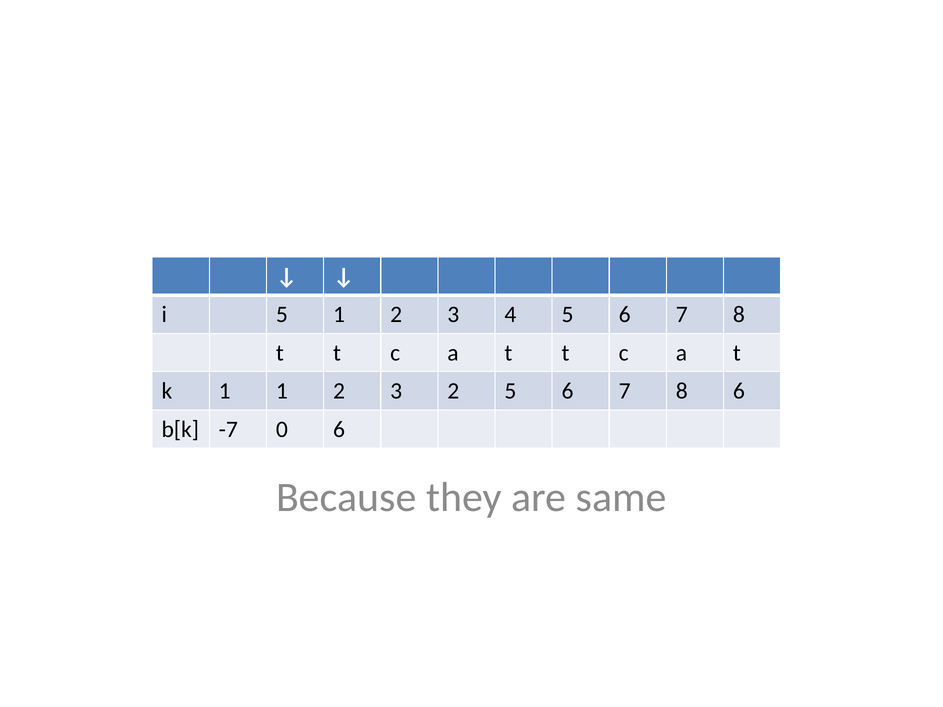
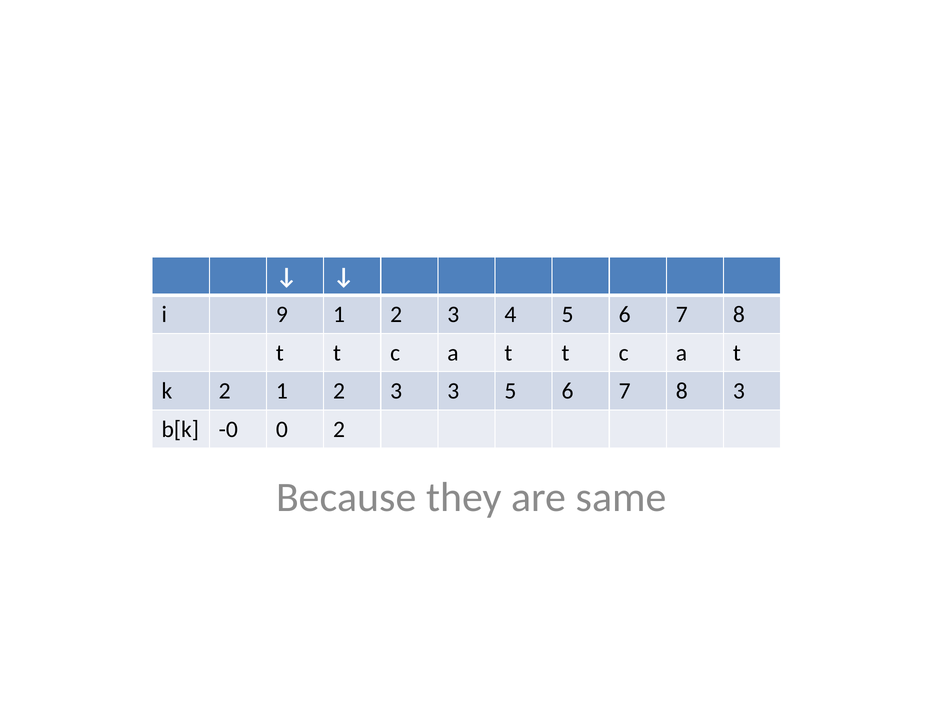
i 5: 5 -> 9 (282, 315)
k 1: 1 -> 2 (225, 391)
3 2: 2 -> 3 (453, 391)
8 6: 6 -> 3 (739, 391)
-7: -7 -> -0 (228, 429)
0 6: 6 -> 2 (339, 429)
